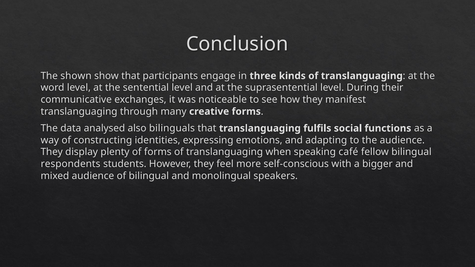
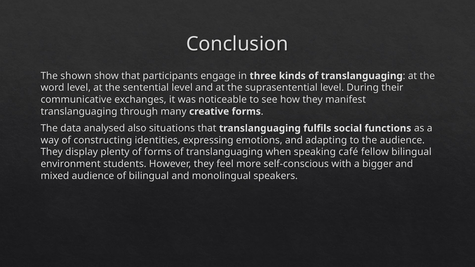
bilinguals: bilinguals -> situations (172, 128)
respondents: respondents -> environment (71, 164)
